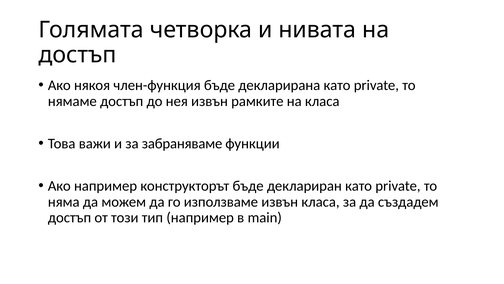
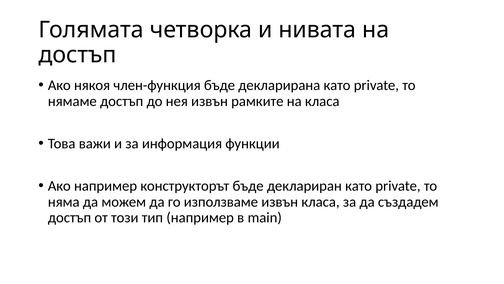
забраняваме: забраняваме -> информация (182, 143)
